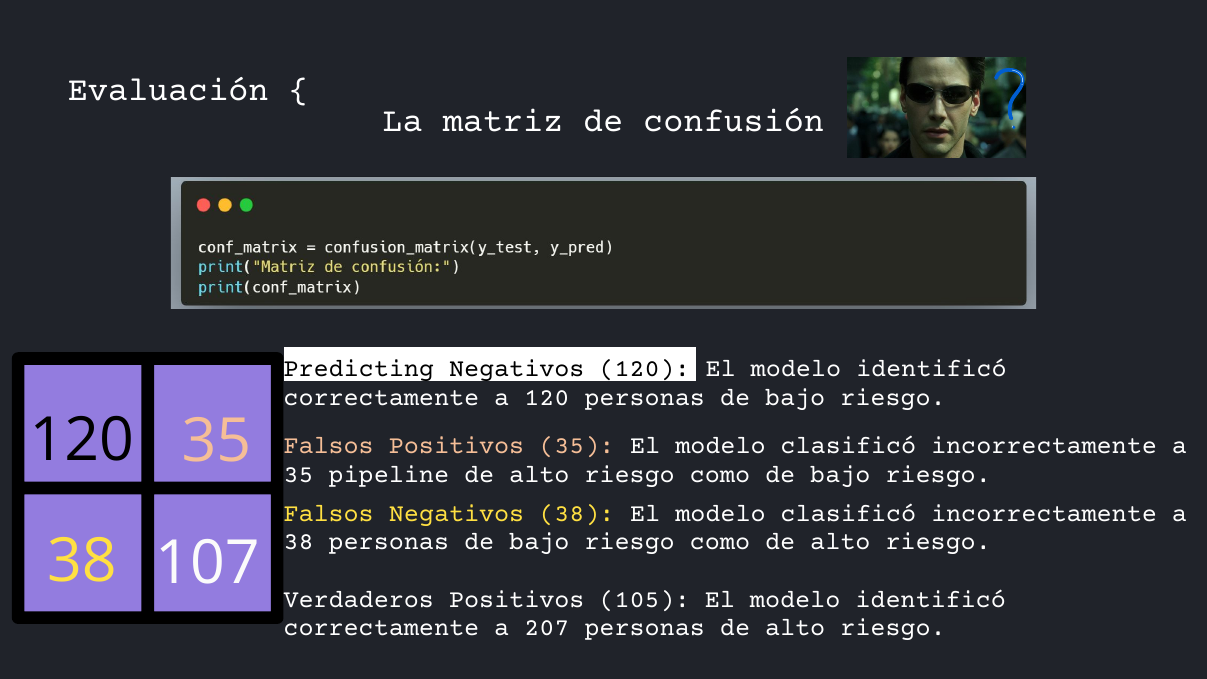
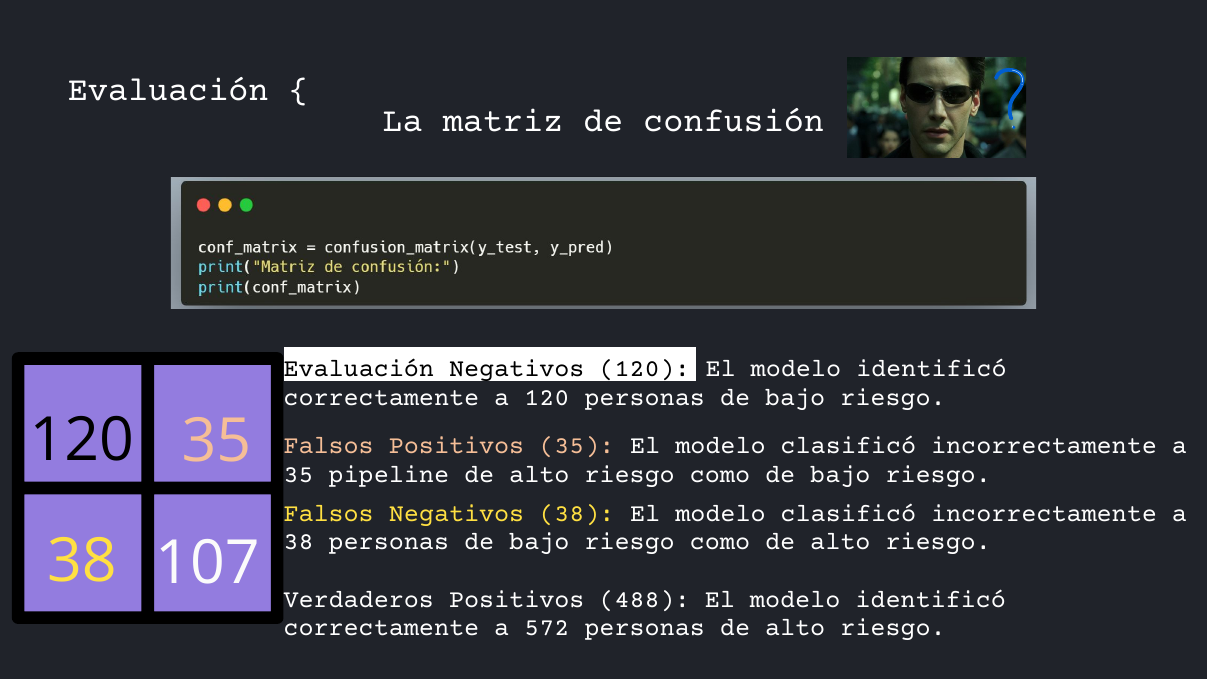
Predicting: Predicting -> Evaluación (359, 368)
105: 105 -> 488 (645, 599)
207: 207 -> 572 (547, 628)
